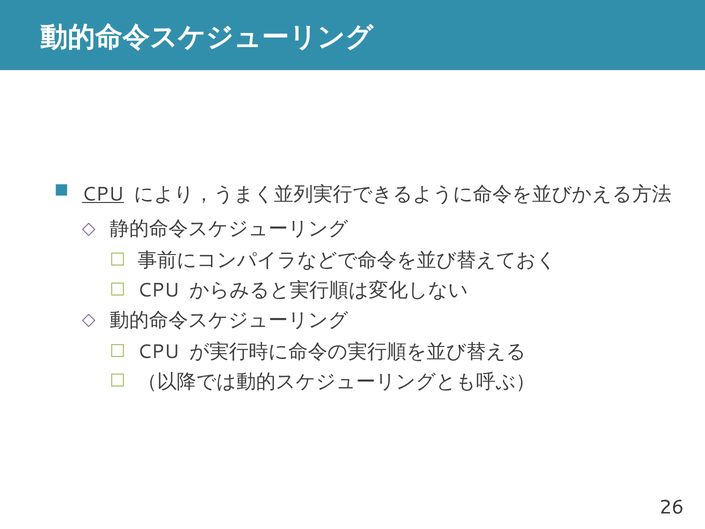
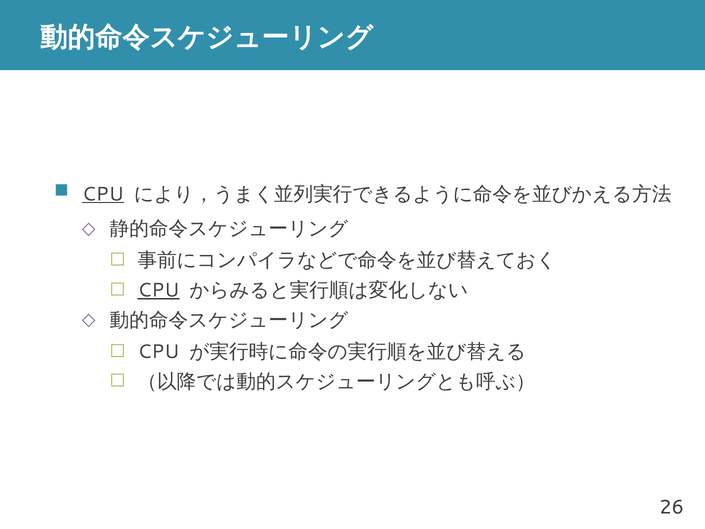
CPU underline: none -> present (158, 290)
